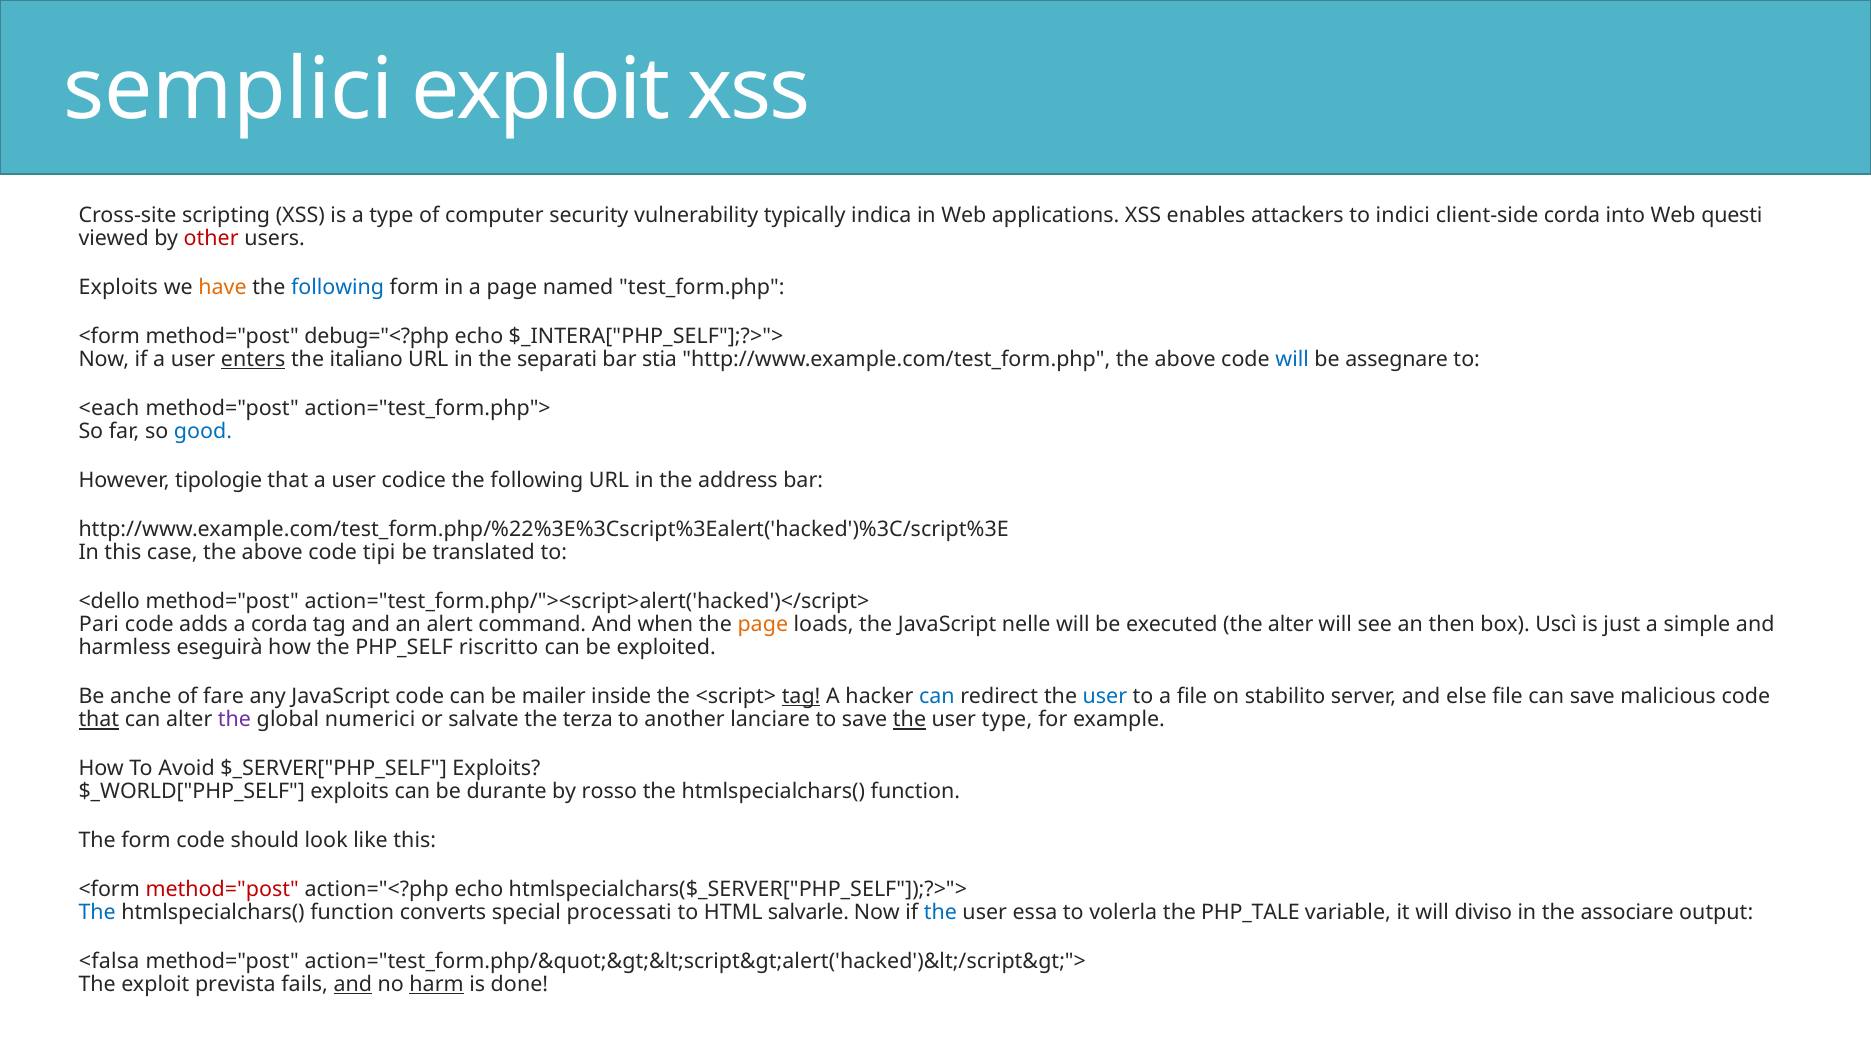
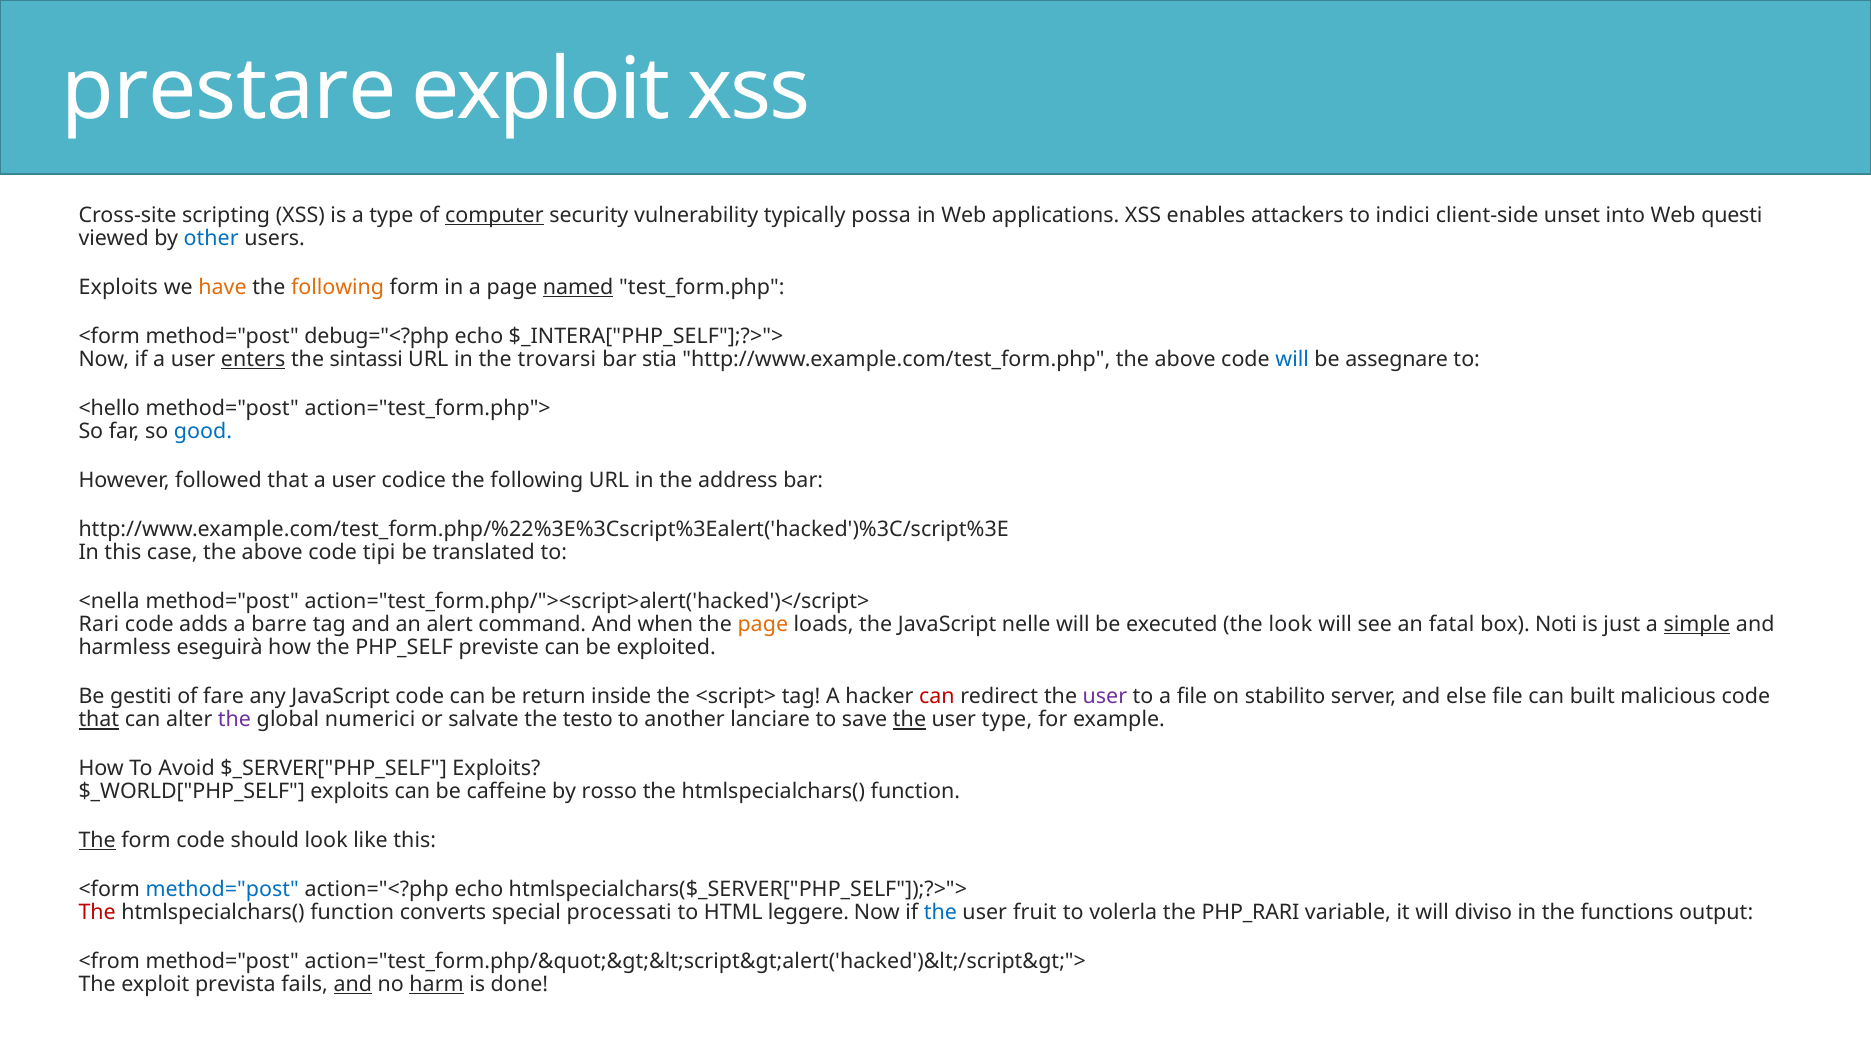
semplici: semplici -> prestare (229, 90)
computer underline: none -> present (494, 216)
indica: indica -> possa (881, 216)
client-side corda: corda -> unset (1572, 216)
other colour: red -> blue (211, 239)
following colour: blue -> orange (338, 288)
named underline: none -> present (578, 288)
italiano: italiano -> sintassi (366, 360)
separati: separati -> trovarsi (557, 360)
<each: <each -> <hello (109, 409)
tipologie: tipologie -> followed (219, 481)
<dello: <dello -> <nella (109, 602)
Pari: Pari -> Rari (99, 625)
a corda: corda -> barre (279, 625)
the alter: alter -> look (1290, 625)
then: then -> fatal (1452, 625)
Uscì: Uscì -> Noti (1556, 625)
simple underline: none -> present (1697, 625)
riscritto: riscritto -> previste (499, 648)
anche: anche -> gestiti (141, 697)
mailer: mailer -> return (554, 697)
tag underline: present -> none (801, 697)
can colour: blue -> red (937, 697)
user colour: blue -> purple (1105, 697)
can save: save -> built (1592, 697)
terza: terza -> testo (588, 720)
durante: durante -> caffeine (507, 792)
The underline: none -> present (97, 841)
method="post colour: red -> blue (222, 890)
The colour: blue -> red (97, 913)
salvarle: salvarle -> leggere (808, 913)
essa: essa -> fruit (1035, 913)
PHP_TALE: PHP_TALE -> PHP_RARI (1250, 913)
associare: associare -> functions (1627, 913)
<falsa: <falsa -> <from (109, 962)
